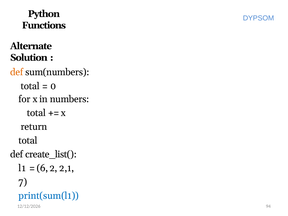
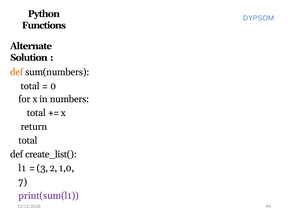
6: 6 -> 3 (42, 168)
2,1: 2,1 -> 1,0 (67, 168)
print(sum(l1 colour: blue -> purple (49, 196)
